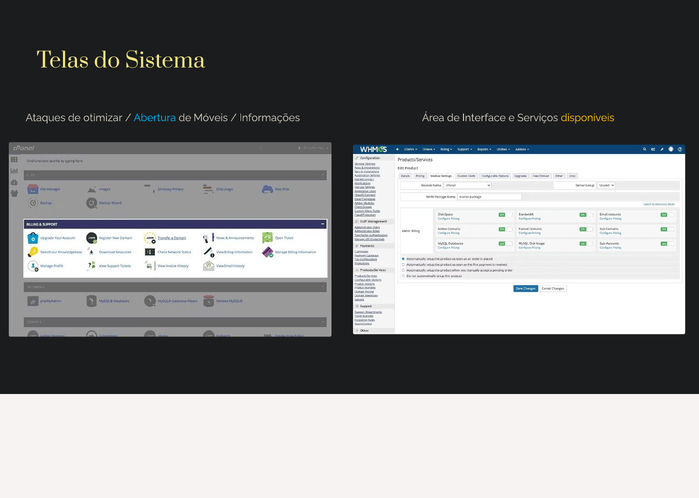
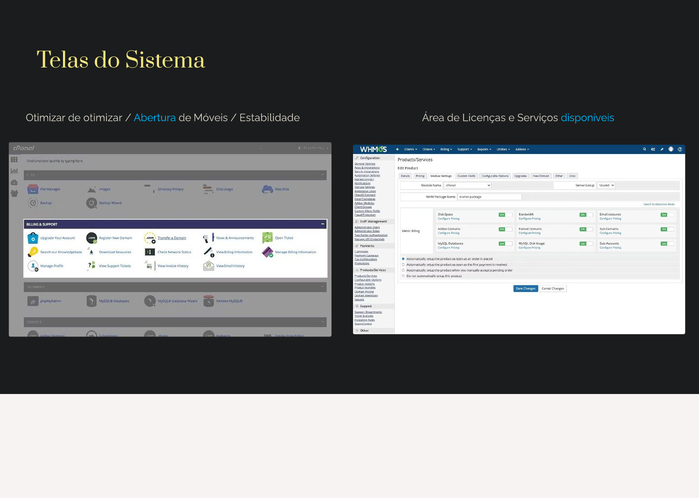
Ataques: Ataques -> Otimizar (46, 118)
Informações: Informações -> Estabilidade (270, 118)
Interface: Interface -> Licenças (484, 118)
disponíveis colour: yellow -> light blue (588, 118)
